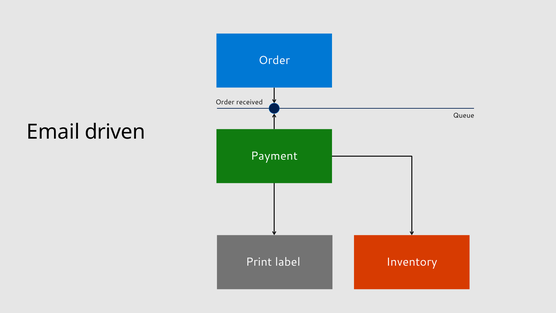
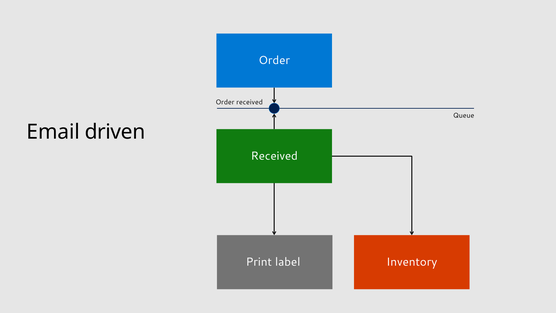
Payment: Payment -> Received (274, 156)
